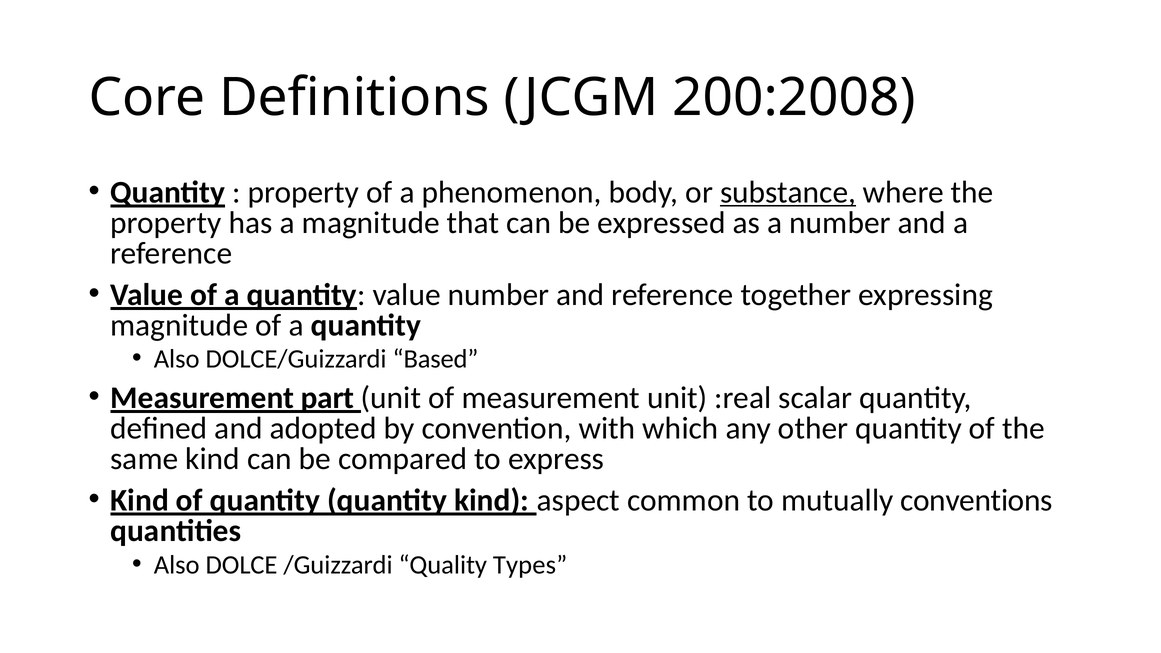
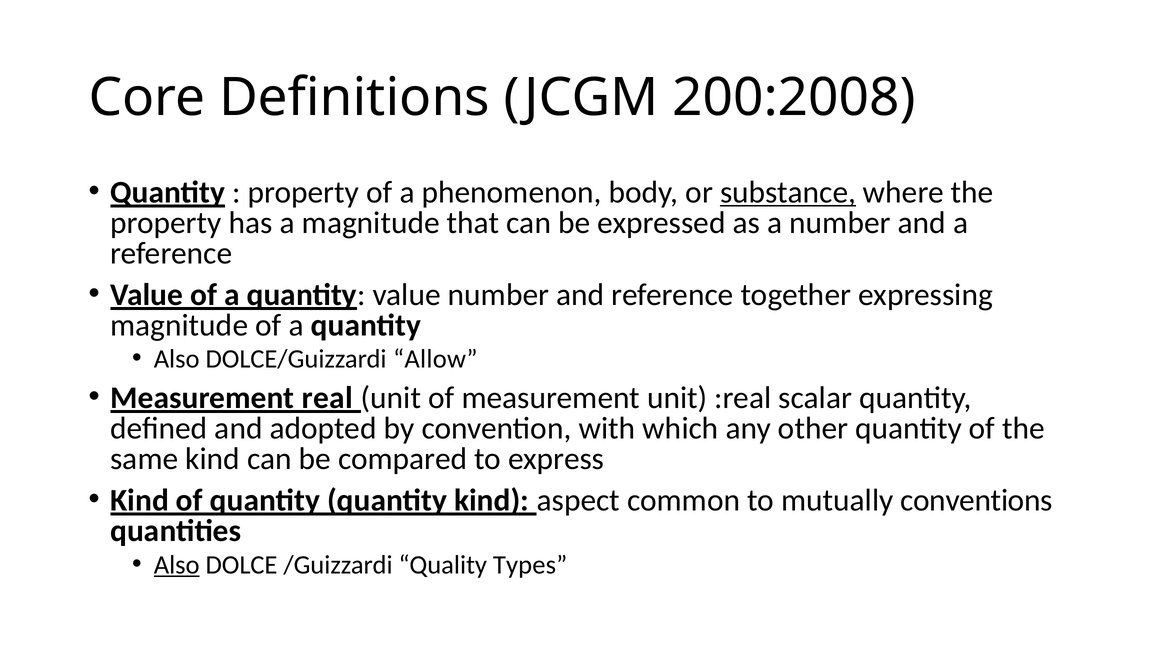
Based: Based -> Allow (435, 359)
part: part -> real (327, 398)
Also underline: none -> present (177, 565)
